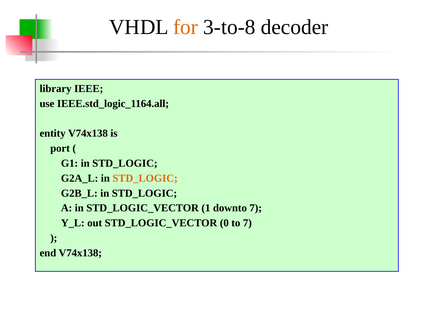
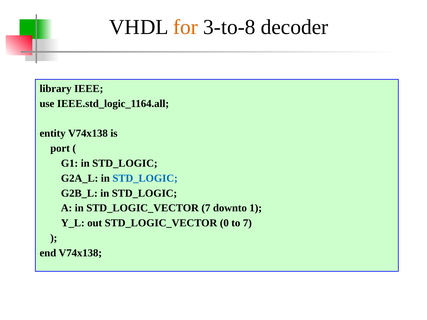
STD_LOGIC colour: orange -> blue (145, 178)
STD_LOGIC_VECTOR 1: 1 -> 7 (206, 208)
downto 7: 7 -> 1 (256, 208)
